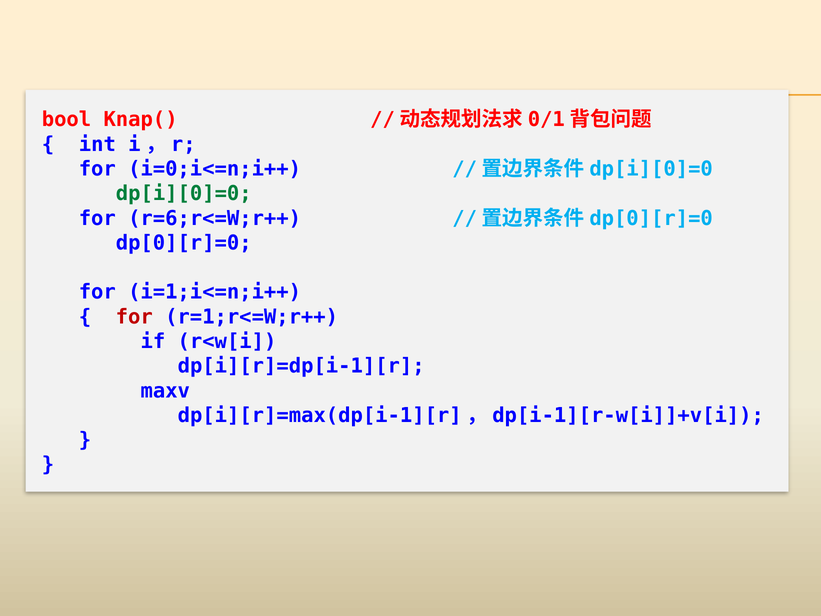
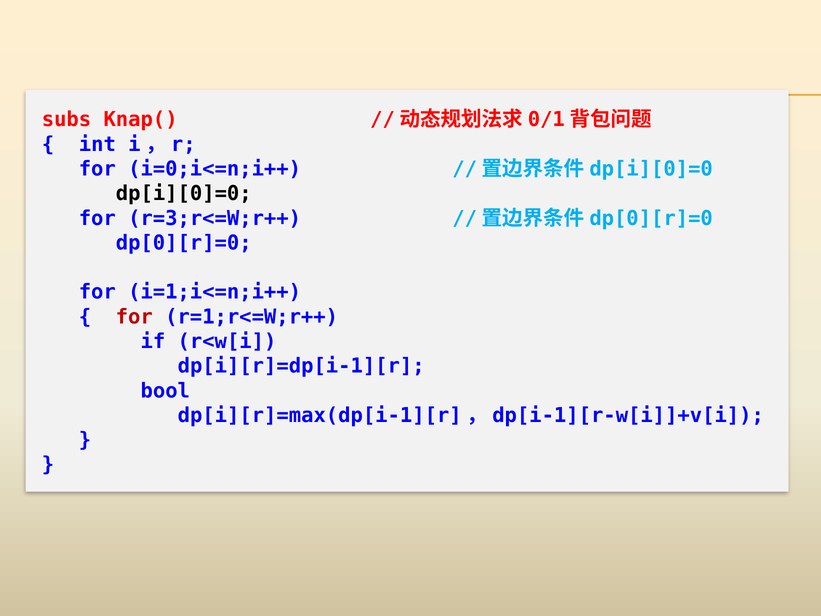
bool: bool -> subs (66, 120)
dp[i][0]=0 colour: green -> black (184, 194)
r=6;r<=W;r++: r=6;r<=W;r++ -> r=3;r<=W;r++ (215, 218)
maxv: maxv -> bool (165, 391)
